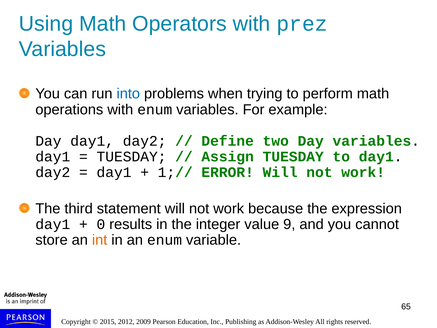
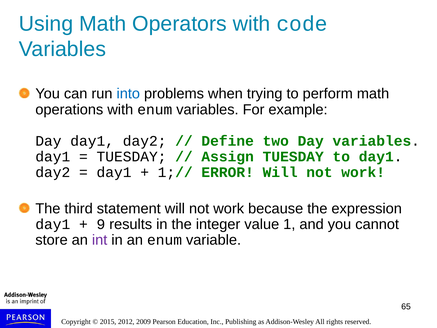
prez: prez -> code (302, 24)
0: 0 -> 9 (101, 224)
9: 9 -> 1 (289, 224)
int colour: orange -> purple (100, 240)
